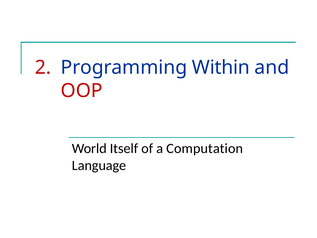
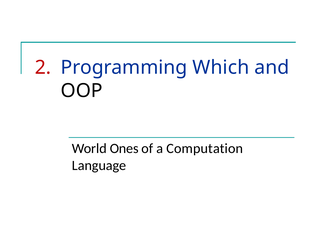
Within: Within -> Which (221, 67)
OOP colour: red -> black (82, 91)
Itself: Itself -> Ones (124, 148)
